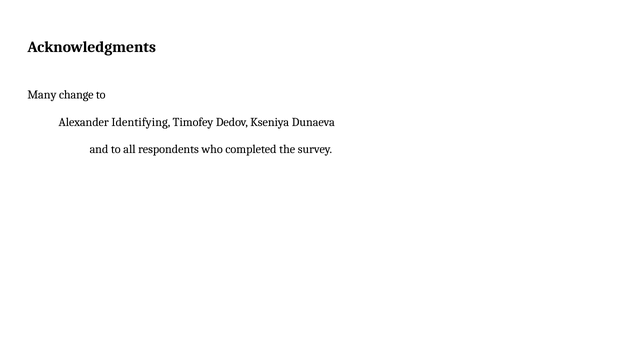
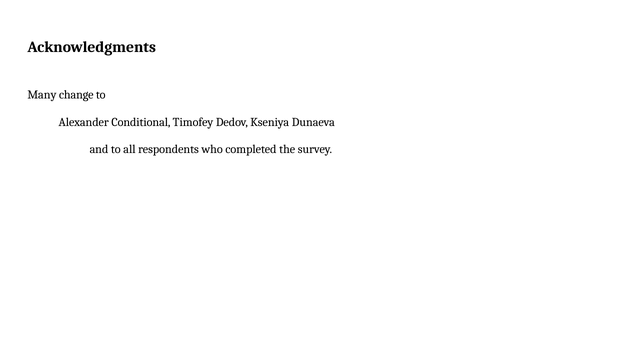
Identifying: Identifying -> Conditional (141, 122)
